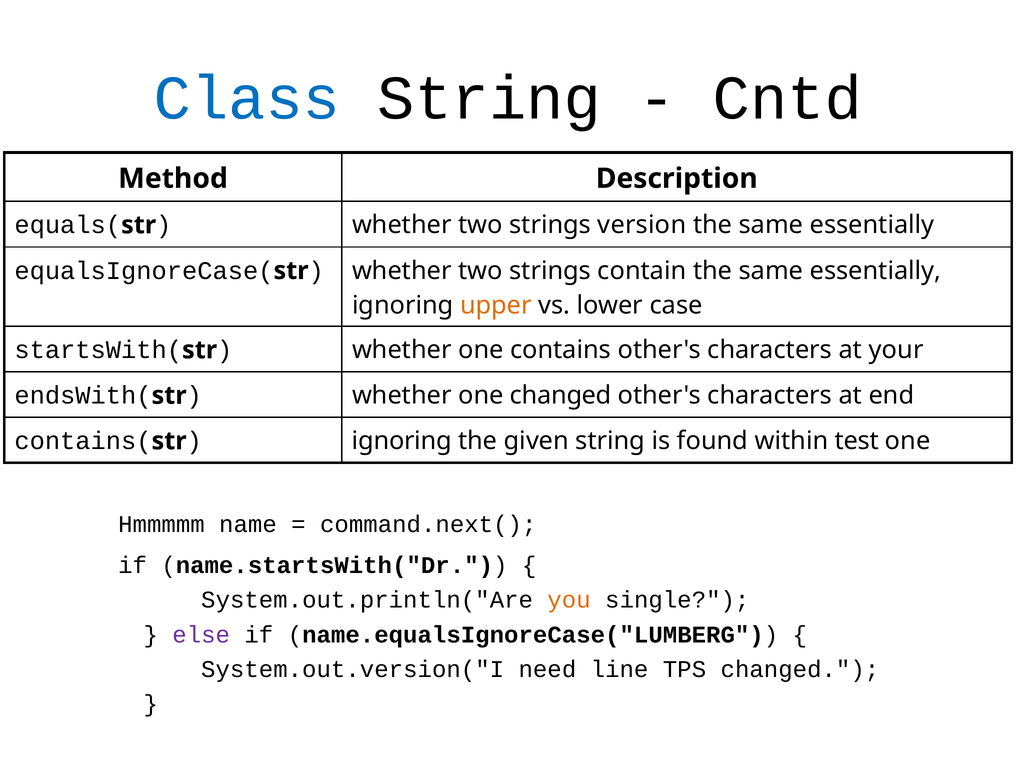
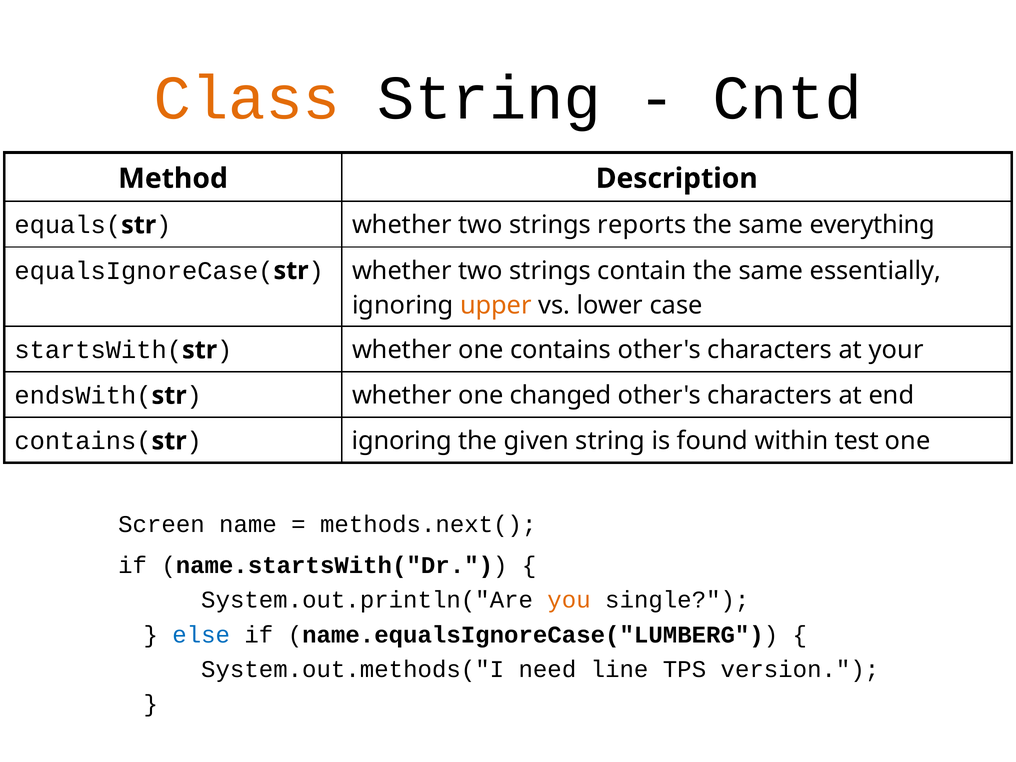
Class colour: blue -> orange (247, 98)
version: version -> reports (642, 225)
essentially: essentially -> everything (872, 225)
Hmmmmm: Hmmmmm -> Screen (161, 524)
command.next(: command.next( -> methods.next( (428, 524)
else colour: purple -> blue (201, 635)
System.out.version("I: System.out.version("I -> System.out.methods("I (353, 669)
TPS changed: changed -> version (800, 669)
